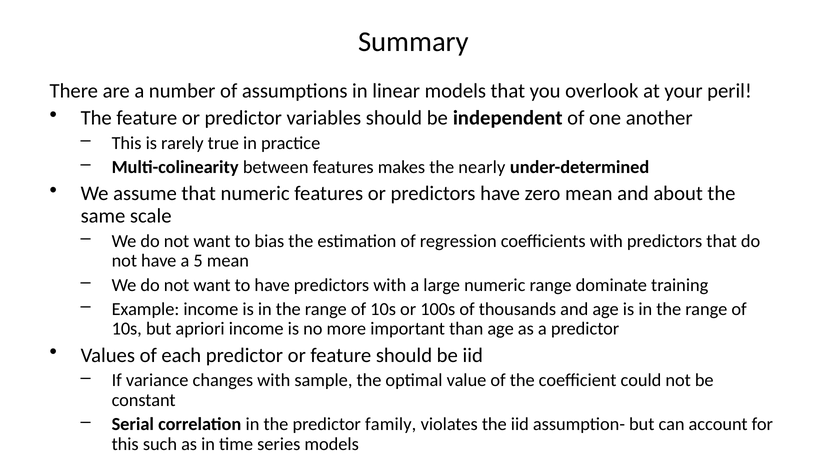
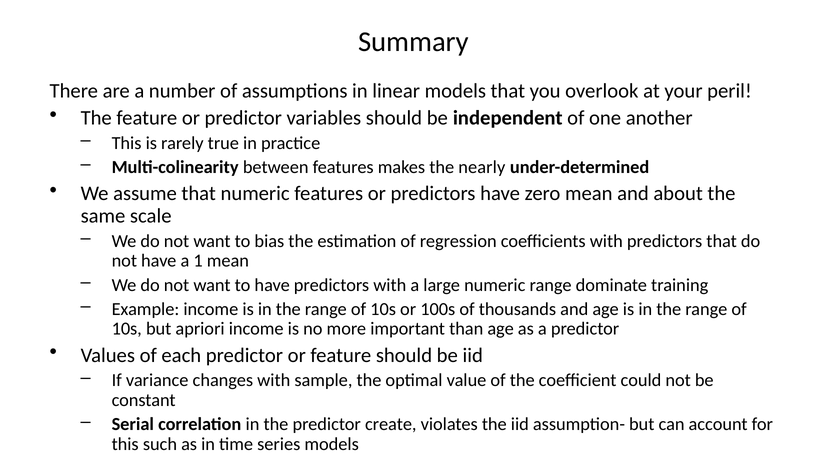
5: 5 -> 1 (198, 261)
family: family -> create (391, 425)
